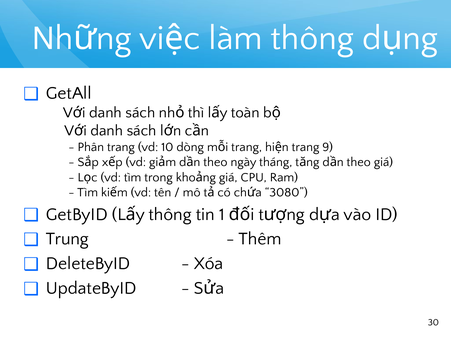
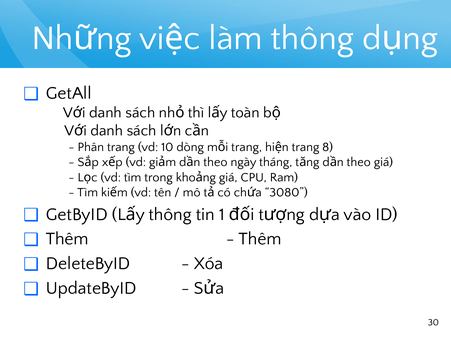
9: 9 -> 8 (328, 147)
Trung: Trung -> Thêm (67, 238)
